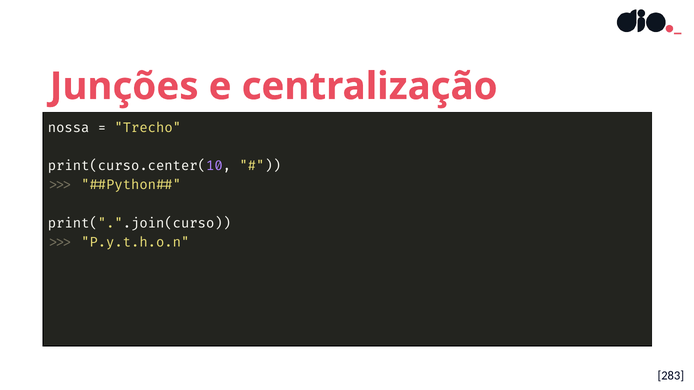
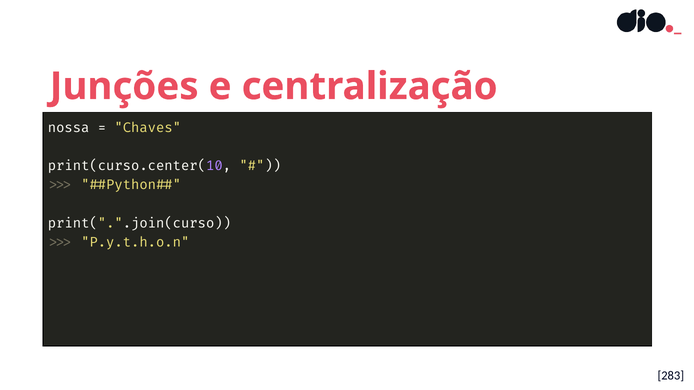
Trecho: Trecho -> Chaves (148, 128)
